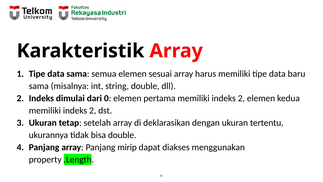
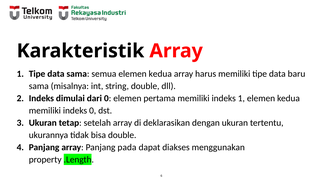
semua elemen sesuai: sesuai -> kedua (160, 74)
pertama memiliki indeks 2: 2 -> 1 (241, 98)
2: 2 -> 0 (93, 110)
mirip: mirip -> pada (127, 147)
